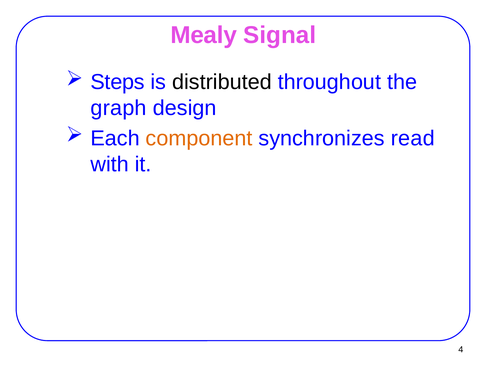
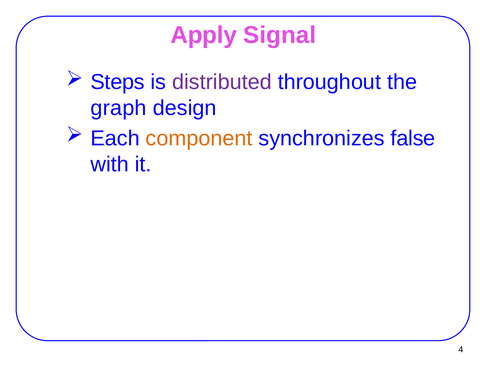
Mealy: Mealy -> Apply (204, 35)
distributed colour: black -> purple (222, 82)
read: read -> false (413, 138)
